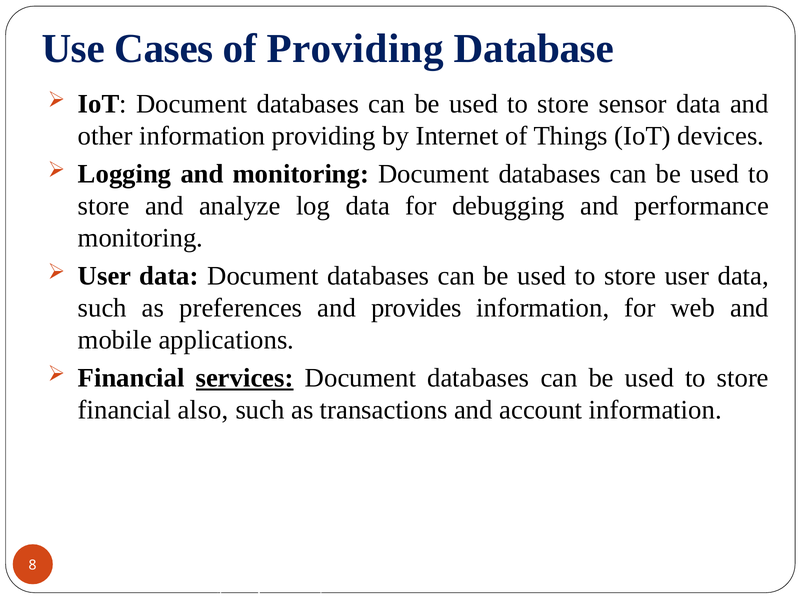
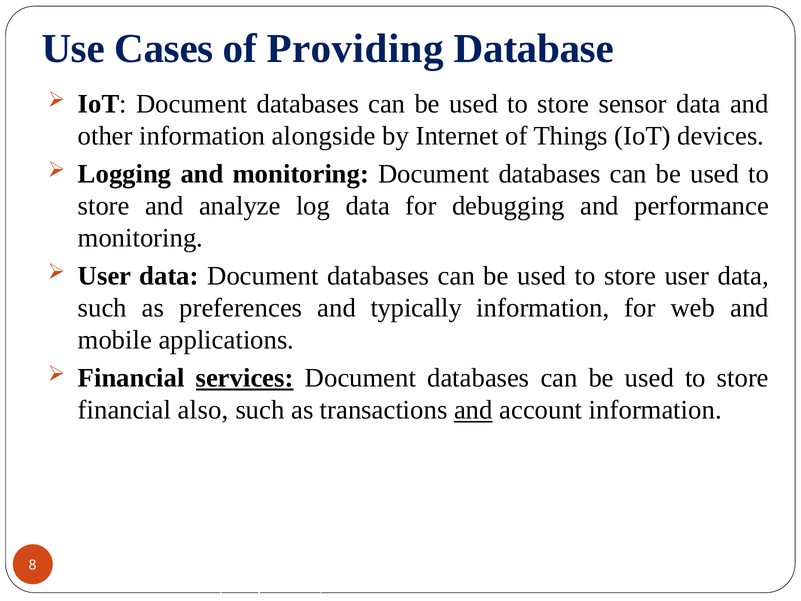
information providing: providing -> alongside (324, 136)
provides: provides -> typically (416, 308)
and underline: none -> present (473, 410)
